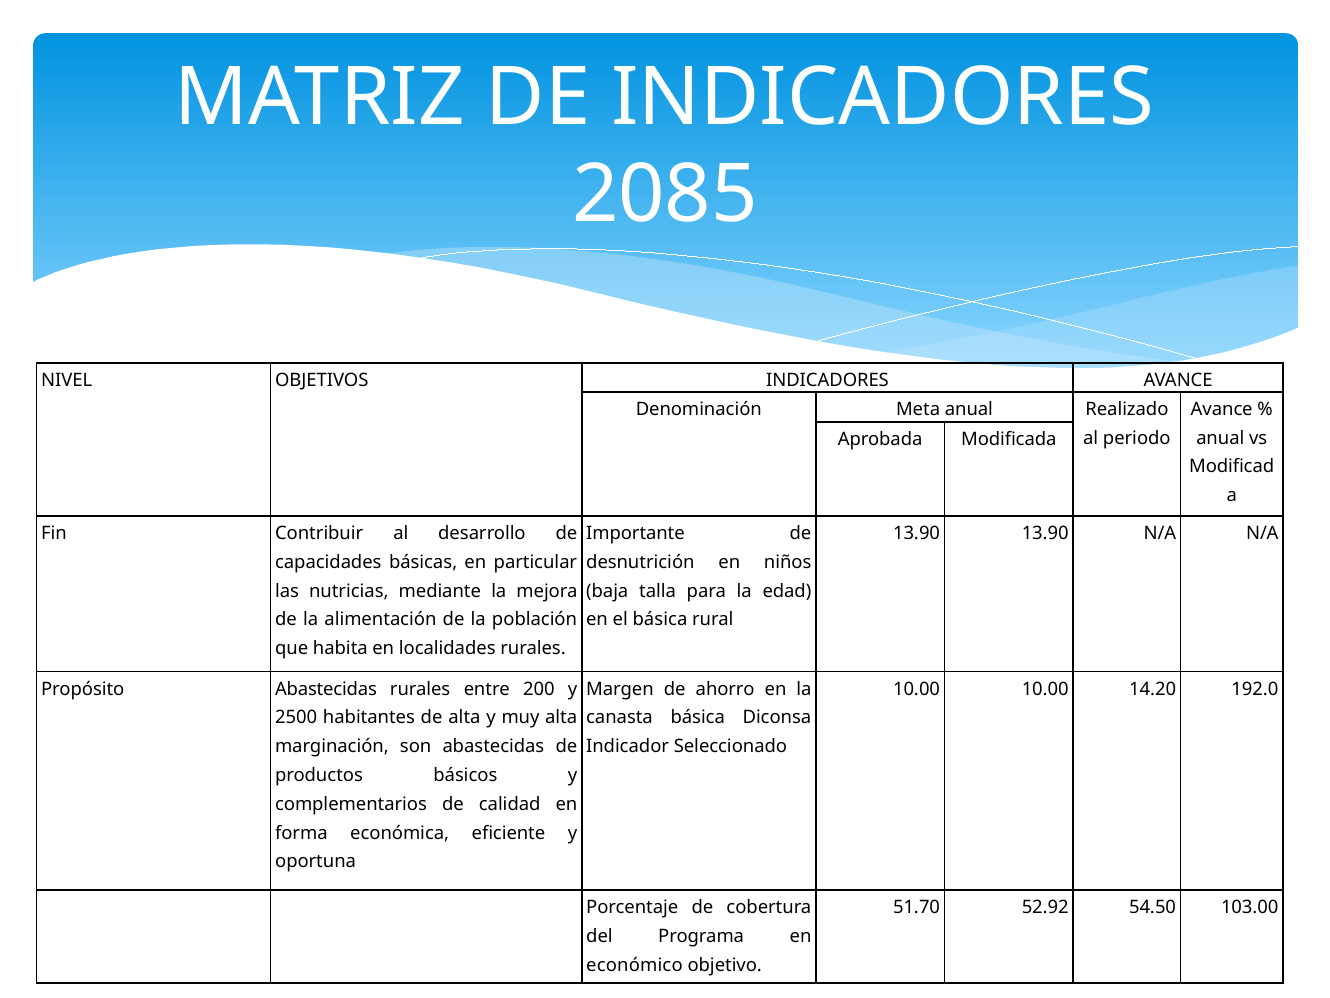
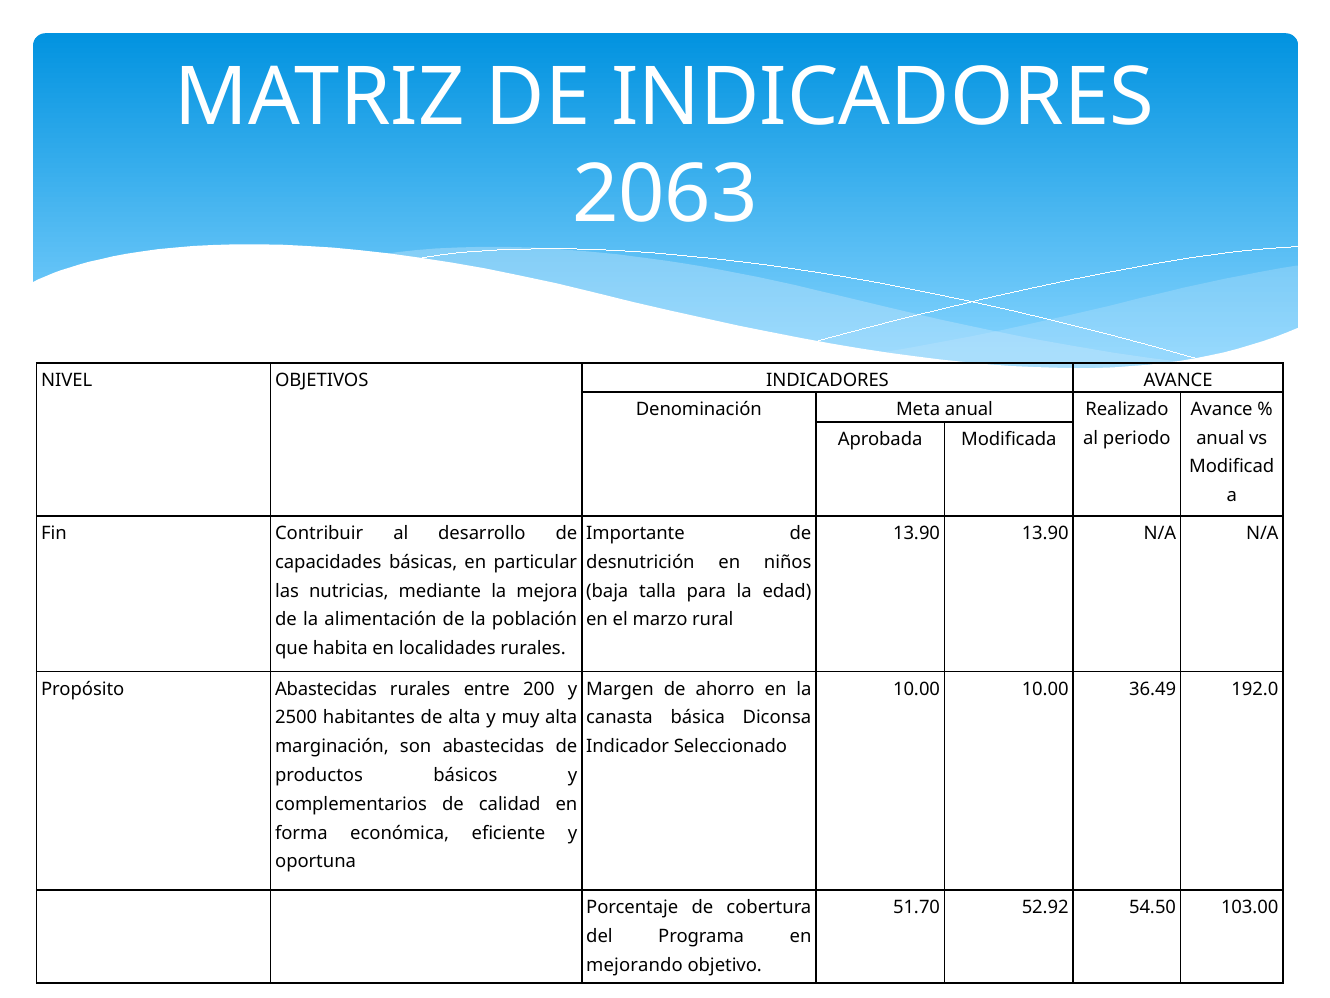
2085: 2085 -> 2063 (665, 195)
el básica: básica -> marzo (660, 619)
14.20: 14.20 -> 36.49 (1153, 689)
económico: económico -> mejorando (634, 965)
